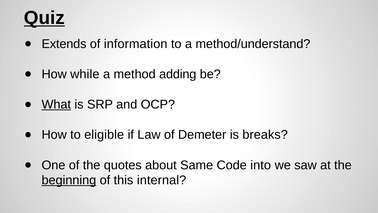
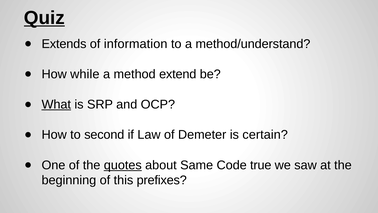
adding: adding -> extend (178, 74)
eligible: eligible -> second (104, 135)
breaks: breaks -> certain (265, 135)
quotes underline: none -> present (123, 165)
into: into -> true (261, 165)
beginning underline: present -> none (69, 180)
internal: internal -> prefixes (162, 180)
